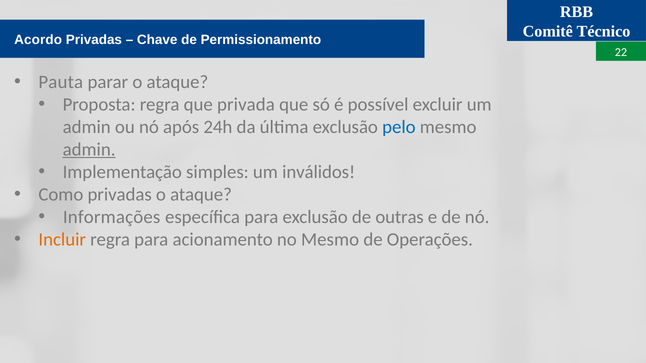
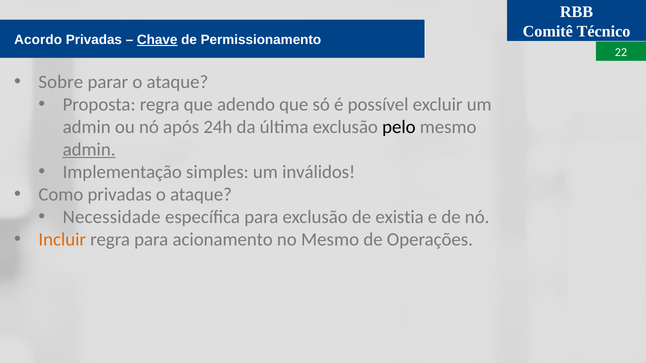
Chave underline: none -> present (157, 40)
Pauta: Pauta -> Sobre (61, 82)
privada: privada -> adendo (246, 105)
pelo colour: blue -> black (399, 127)
Informações: Informações -> Necessidade (112, 217)
outras: outras -> existia (400, 217)
